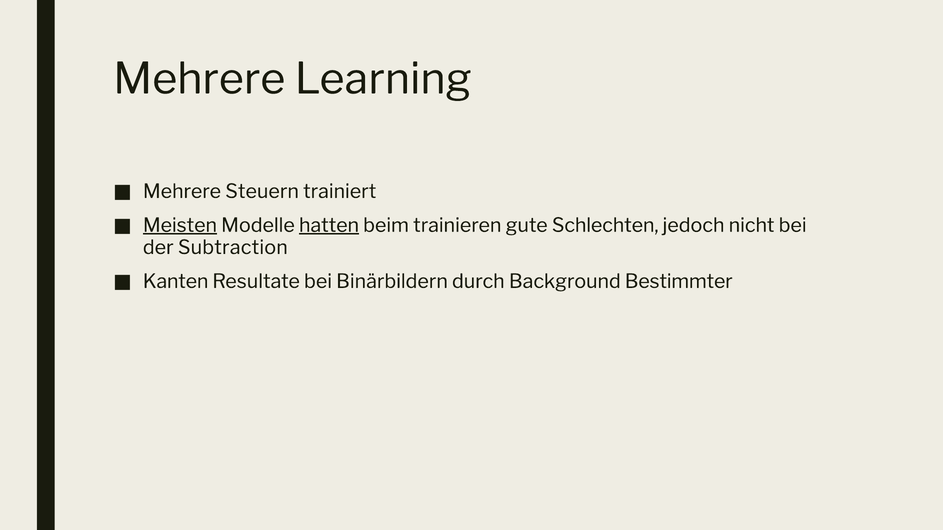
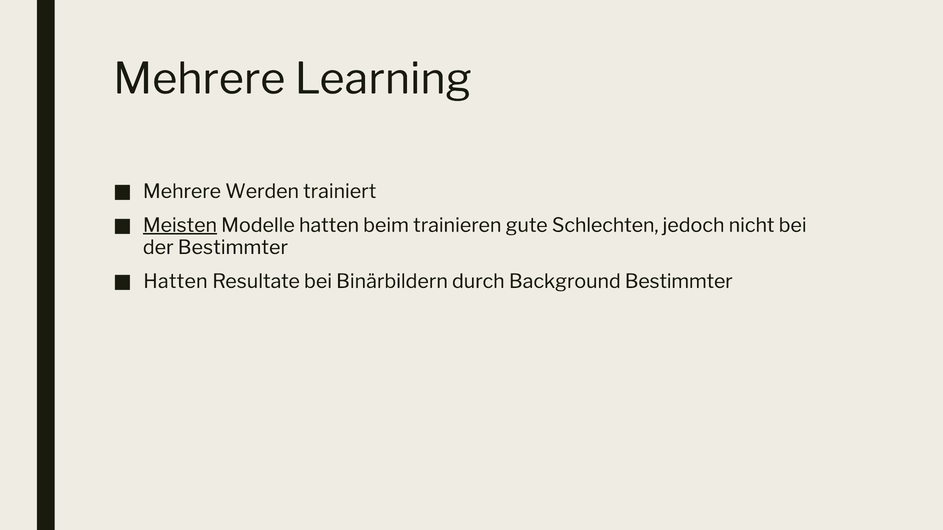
Steuern: Steuern -> Werden (262, 192)
hatten underline: present -> none (329, 226)
der Subtraction: Subtraction -> Bestimmter (233, 248)
Kanten: Kanten -> Hatten (175, 282)
